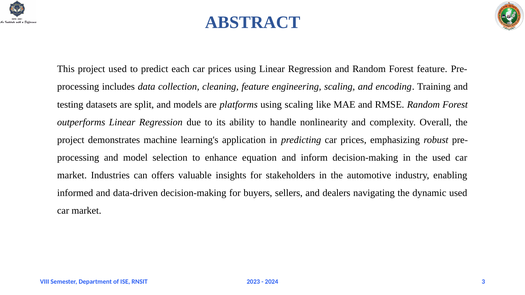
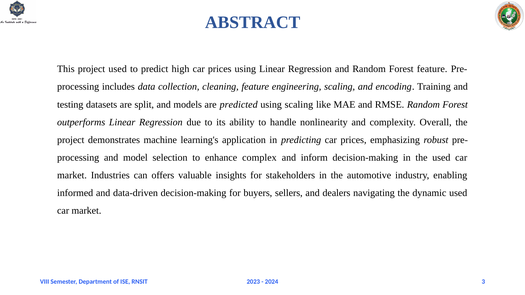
each: each -> high (181, 69)
platforms: platforms -> predicted (239, 105)
equation: equation -> complex (259, 158)
